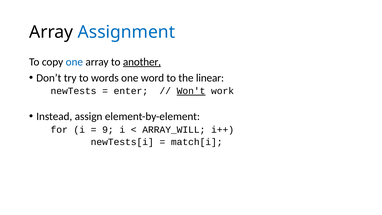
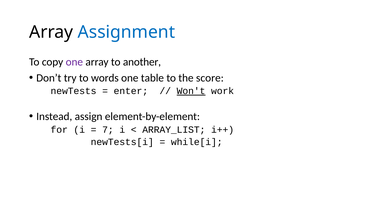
one colour: blue -> purple (74, 62)
another underline: present -> none (142, 62)
word: word -> table (152, 78)
linear: linear -> score (210, 78)
9: 9 -> 7 (108, 130)
ARRAY_WILL: ARRAY_WILL -> ARRAY_LIST (174, 130)
match[i: match[i -> while[i (197, 142)
